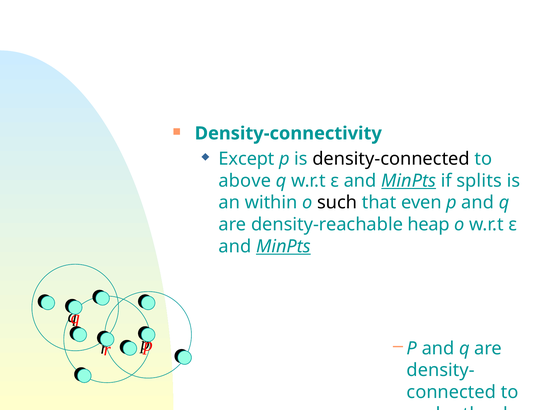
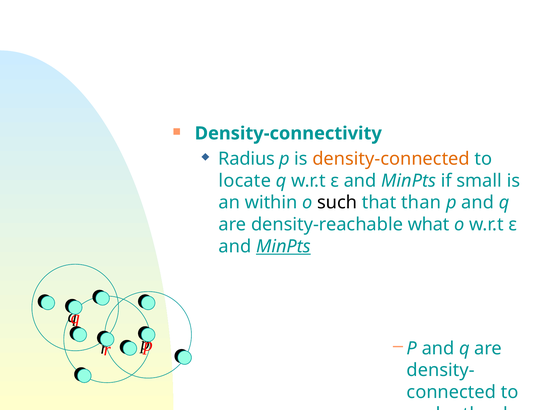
Except: Except -> Radius (247, 159)
density-connected colour: black -> orange (391, 159)
above: above -> locate (245, 181)
MinPts underline: present -> none (409, 181)
splits: splits -> small (479, 181)
even: even -> than (421, 203)
heap: heap -> what (429, 225)
